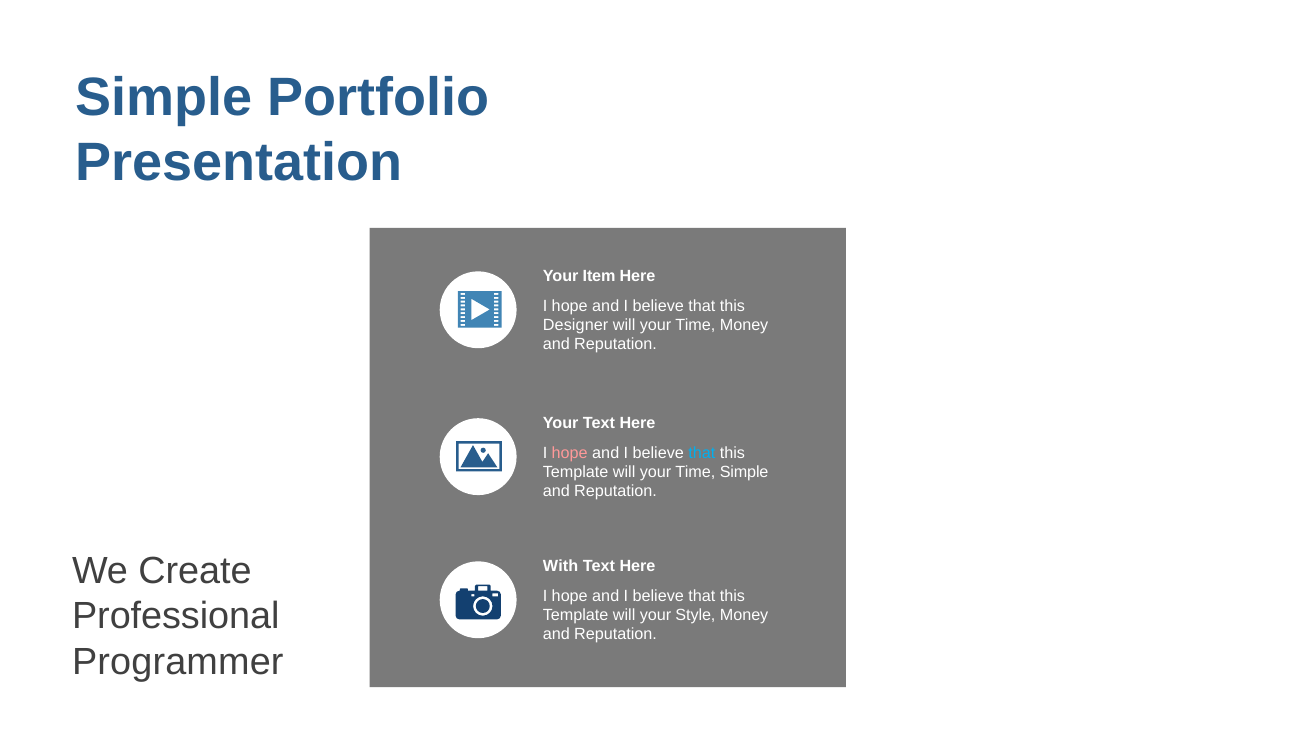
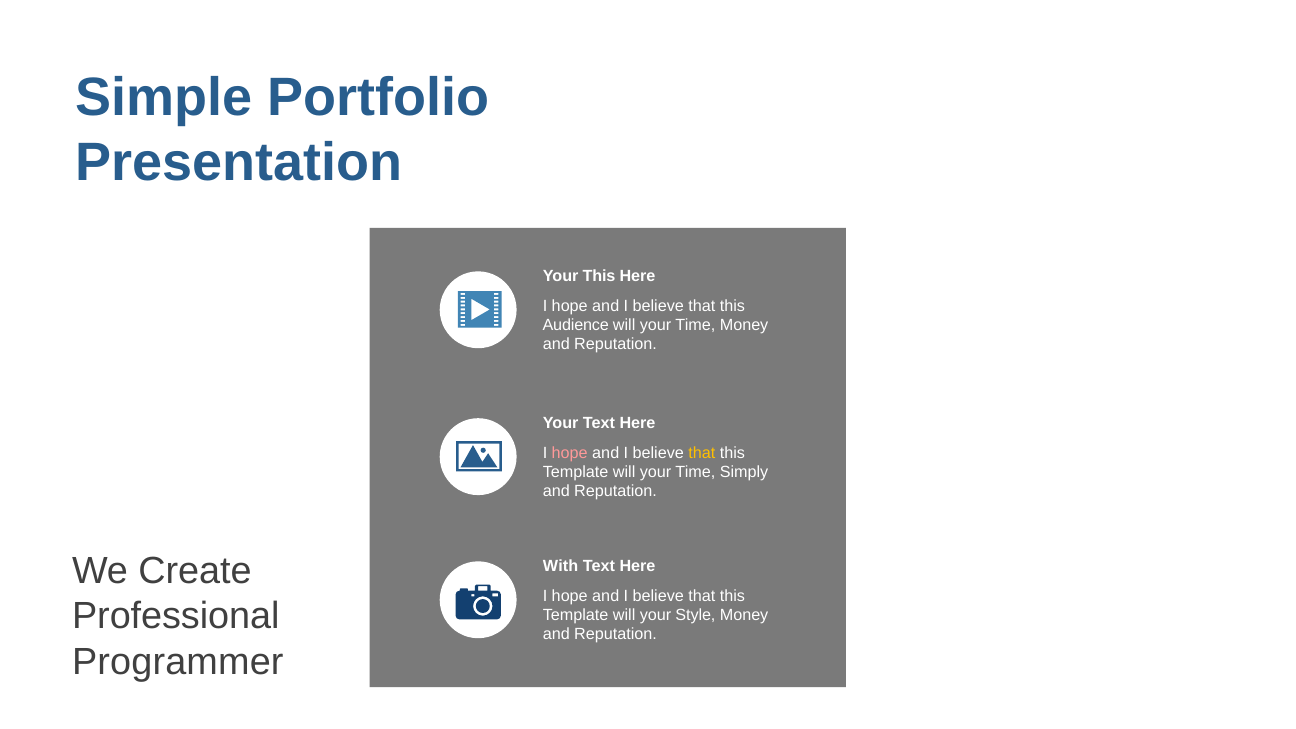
Your Item: Item -> This (599, 276)
Designer: Designer -> Audience (576, 325)
that colour: light blue -> yellow (702, 453)
Time Simple: Simple -> Simply (744, 472)
